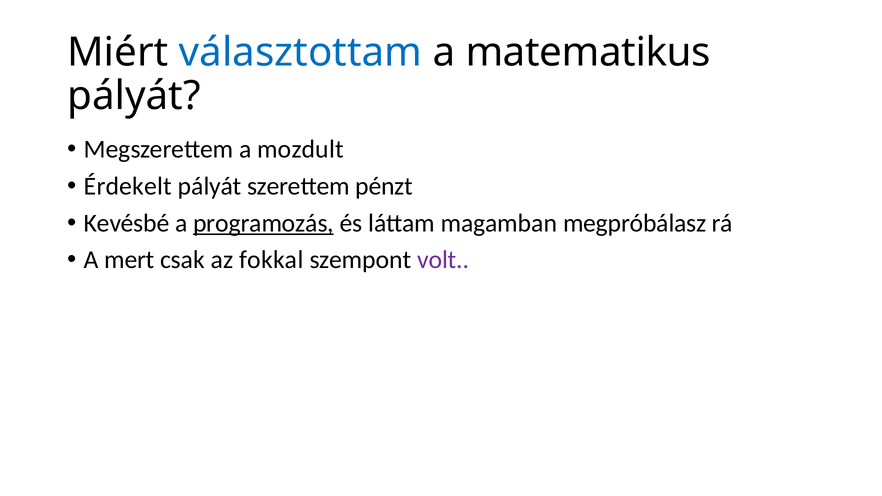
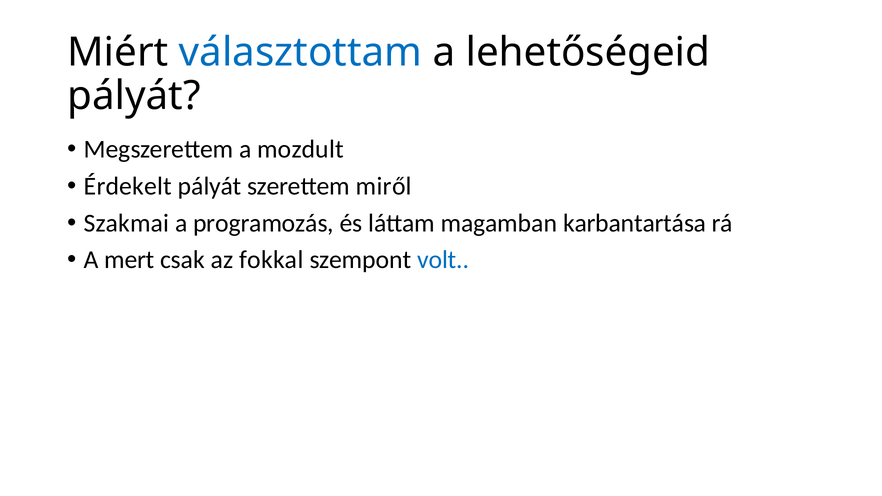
matematikus: matematikus -> lehetőségeid (588, 52)
pénzt: pénzt -> miről (384, 186)
Kevésbé: Kevésbé -> Szakmai (126, 223)
programozás underline: present -> none (263, 223)
megpróbálasz: megpróbálasz -> karbantartása (635, 223)
volt colour: purple -> blue (443, 260)
